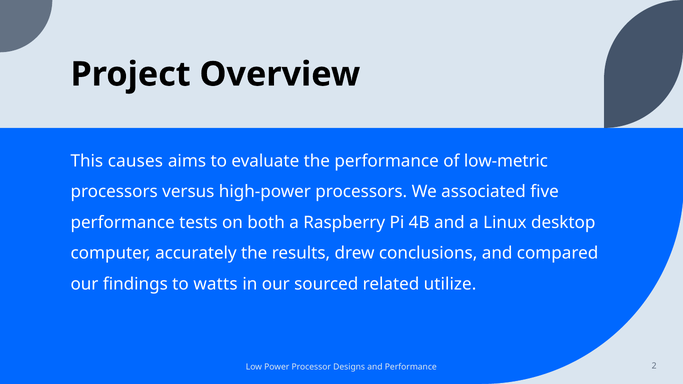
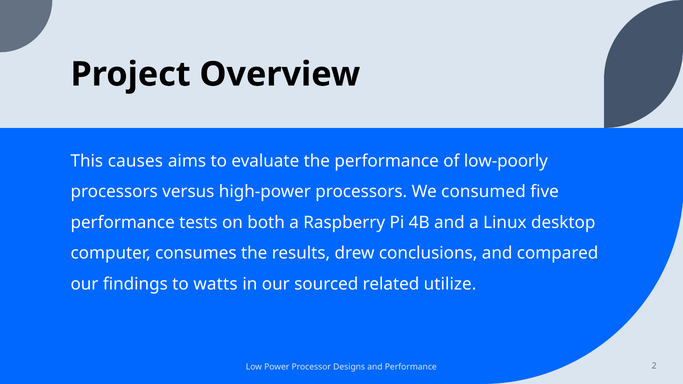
low-metric: low-metric -> low-poorly (506, 161)
associated: associated -> consumed (483, 192)
accurately: accurately -> consumes (196, 253)
